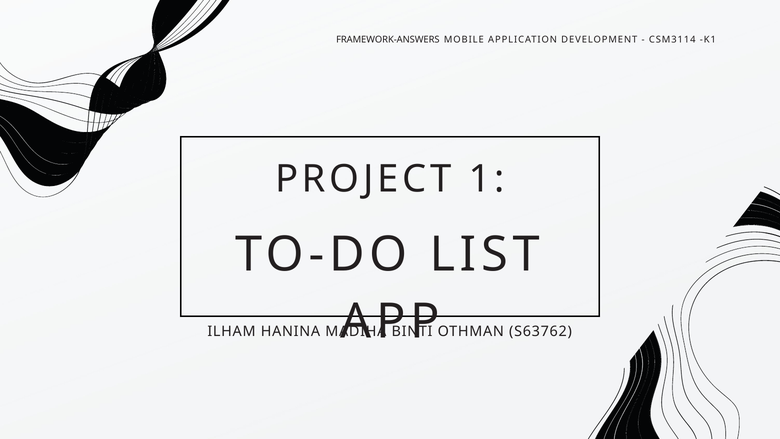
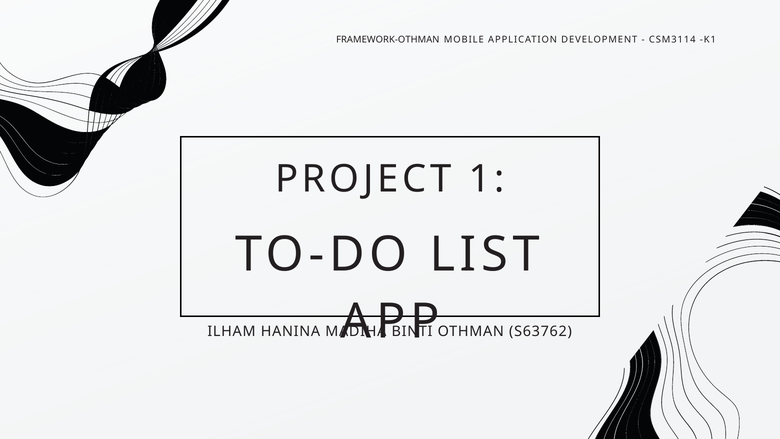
FRAMEWORK-ANSWERS: FRAMEWORK-ANSWERS -> FRAMEWORK-OTHMAN (388, 40)
